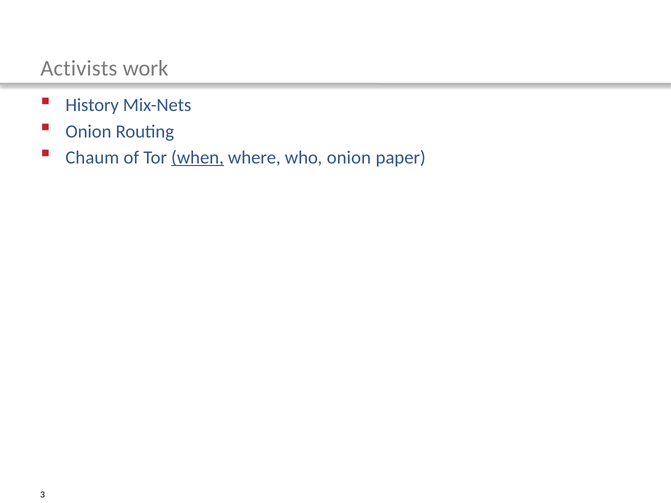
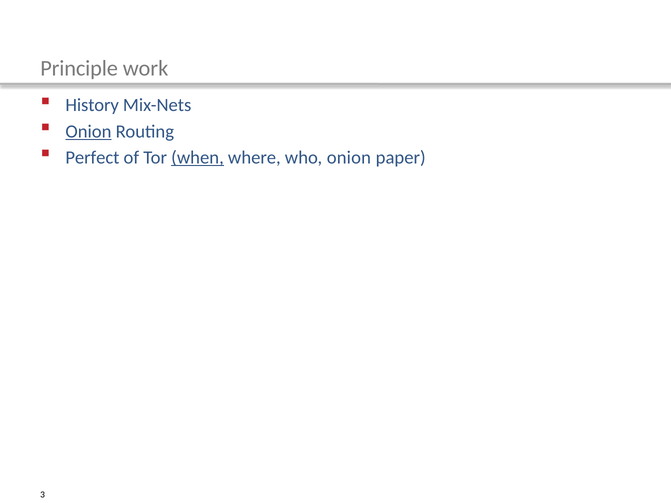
Activists: Activists -> Principle (79, 69)
Onion underline: none -> present (88, 131)
Chaum: Chaum -> Perfect (92, 158)
